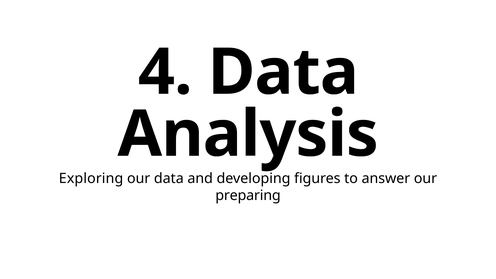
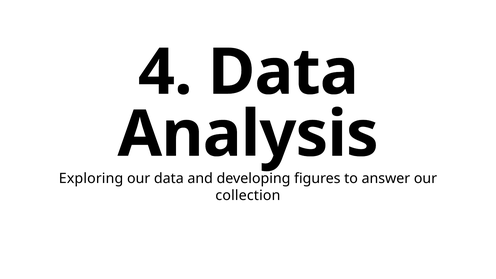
preparing: preparing -> collection (248, 196)
